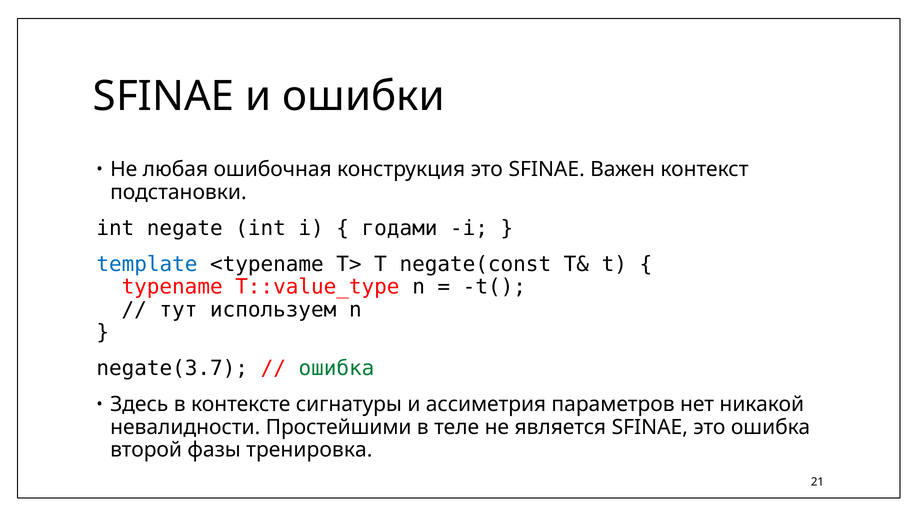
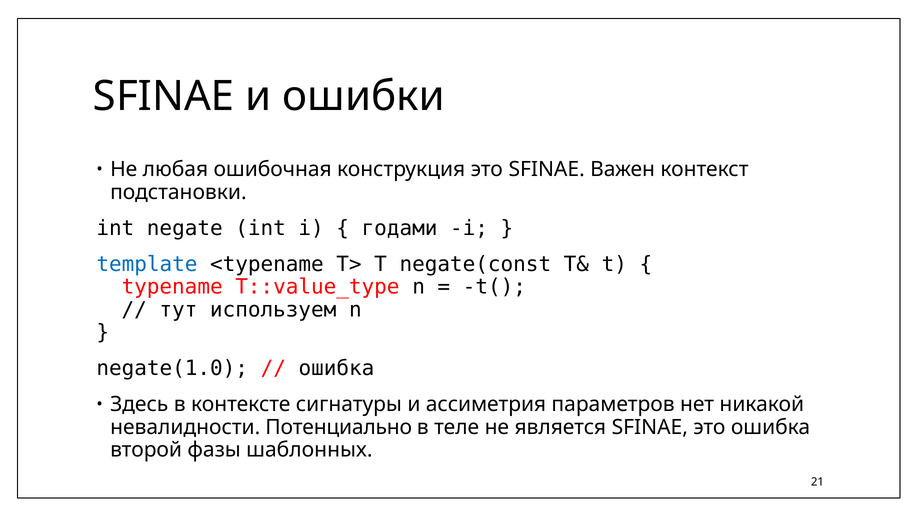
negate(3.7: negate(3.7 -> negate(1.0 (172, 369)
ошибка colour: green -> black (336, 369)
Простейшими: Простейшими -> Потенциально (339, 428)
тренировка: тренировка -> шаблонных (309, 450)
